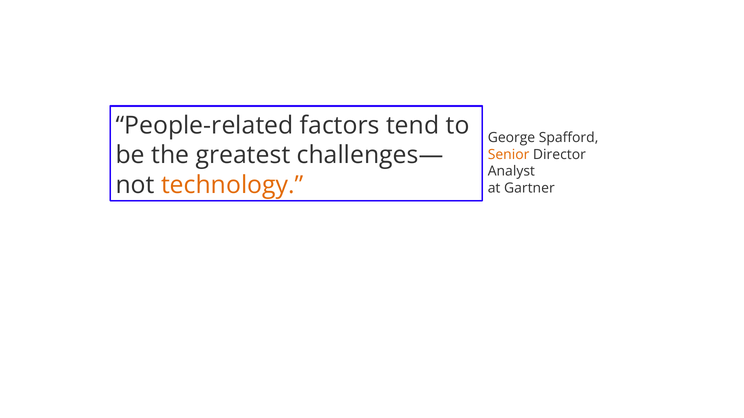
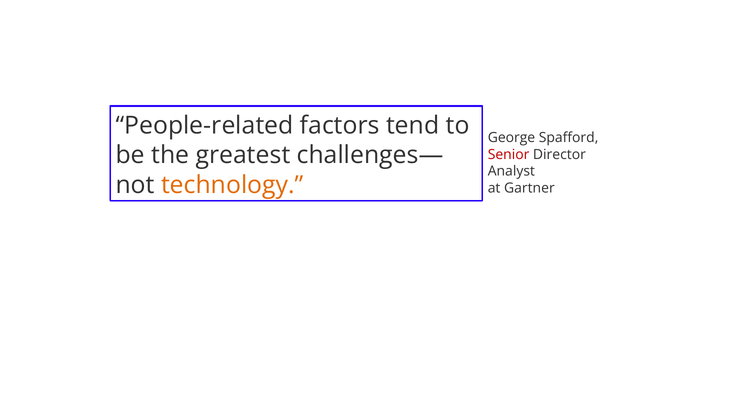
Senior colour: orange -> red (509, 155)
